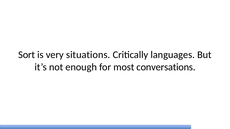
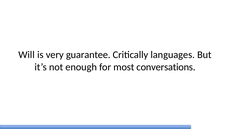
Sort: Sort -> Will (27, 55)
situations: situations -> guarantee (88, 55)
